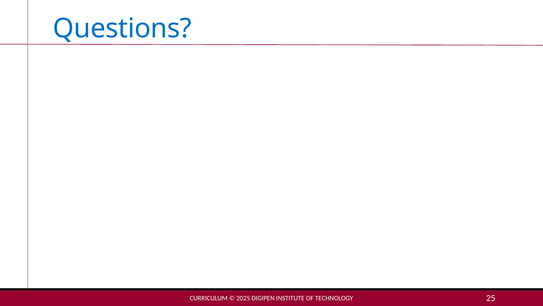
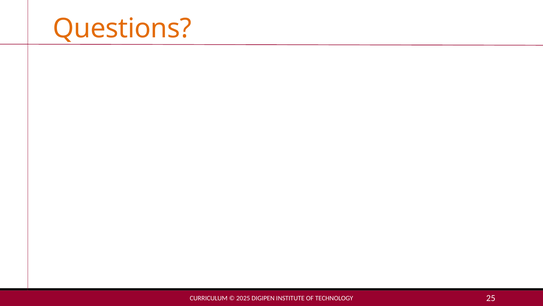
Questions colour: blue -> orange (122, 29)
